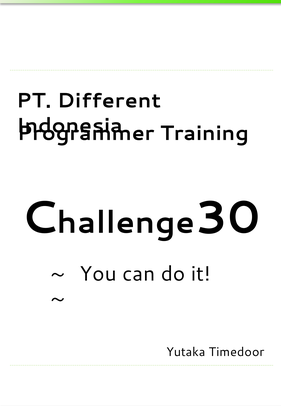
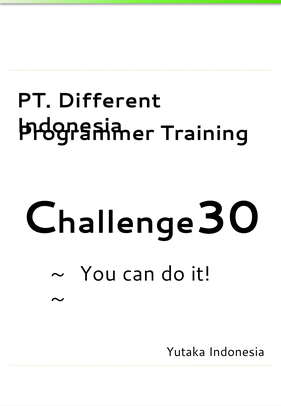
Yutaka Timedoor: Timedoor -> Indonesia (237, 352)
